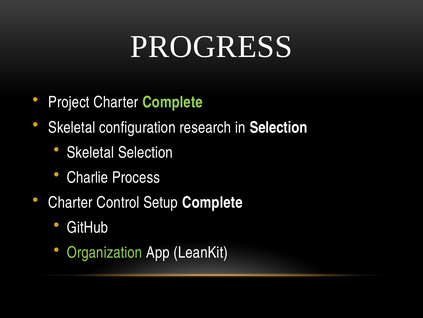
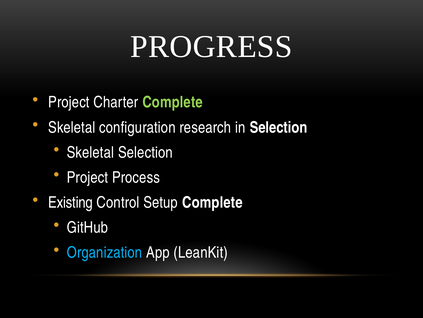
Charlie: Charlie -> Project (87, 177)
Charter: Charter -> Existing (71, 202)
Organization colour: light green -> light blue (104, 252)
